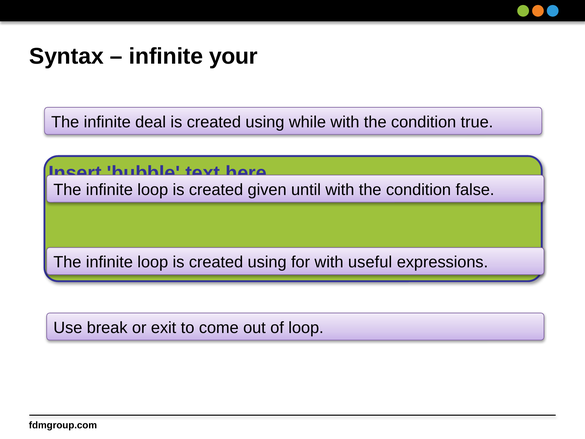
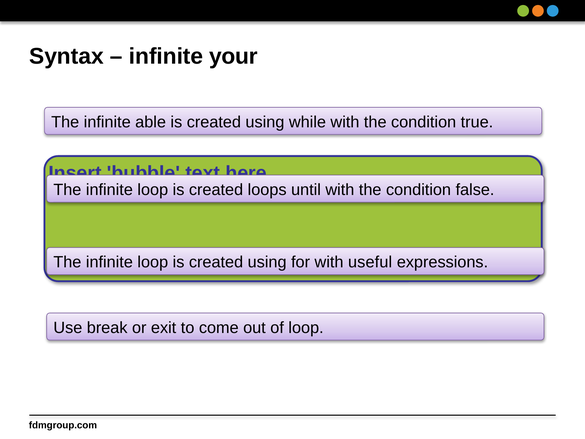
deal: deal -> able (151, 122)
given: given -> loops (267, 190)
